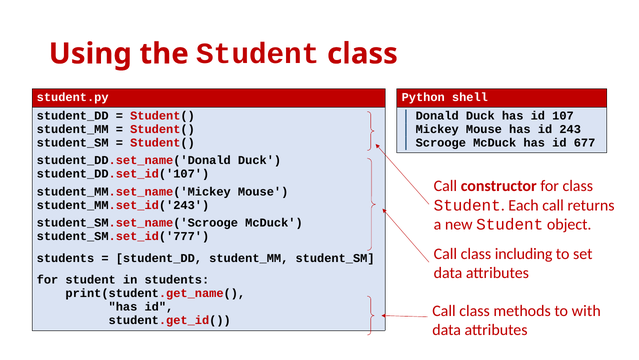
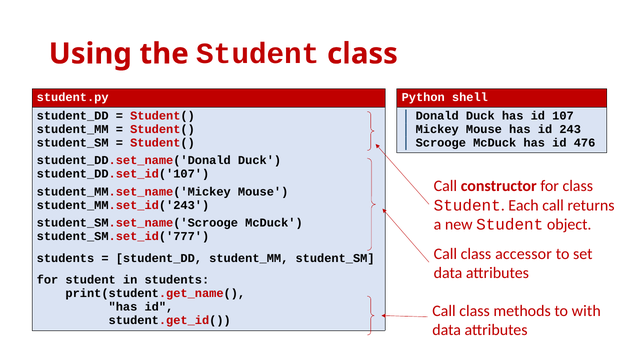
677: 677 -> 476 (585, 143)
including: including -> accessor (523, 253)
